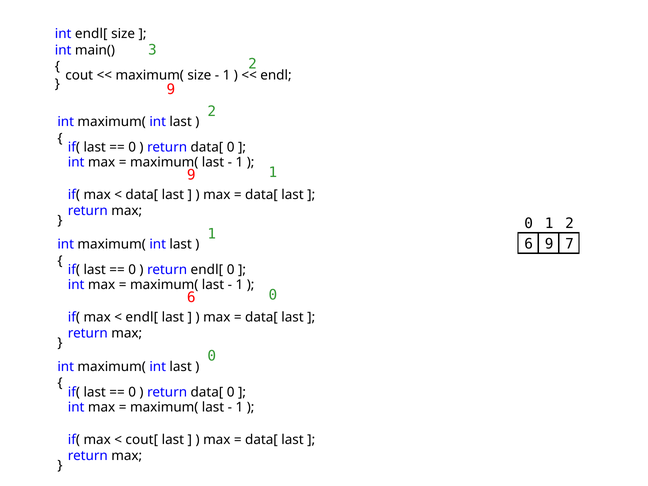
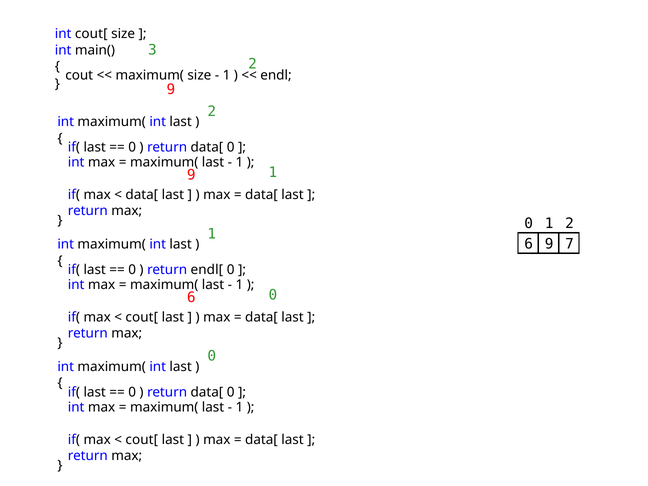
int endl[: endl[ -> cout[ (91, 34)
endl[: endl[ -> cout[ (142, 317)
